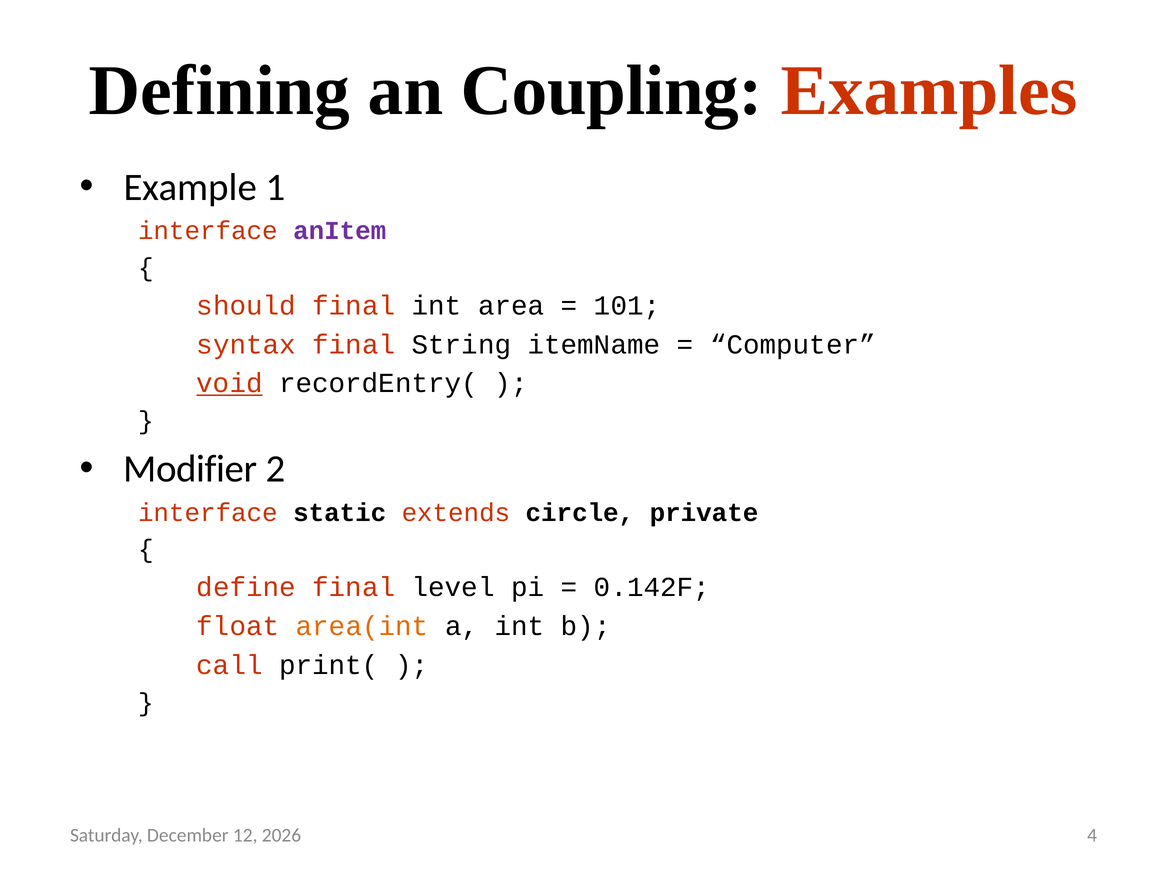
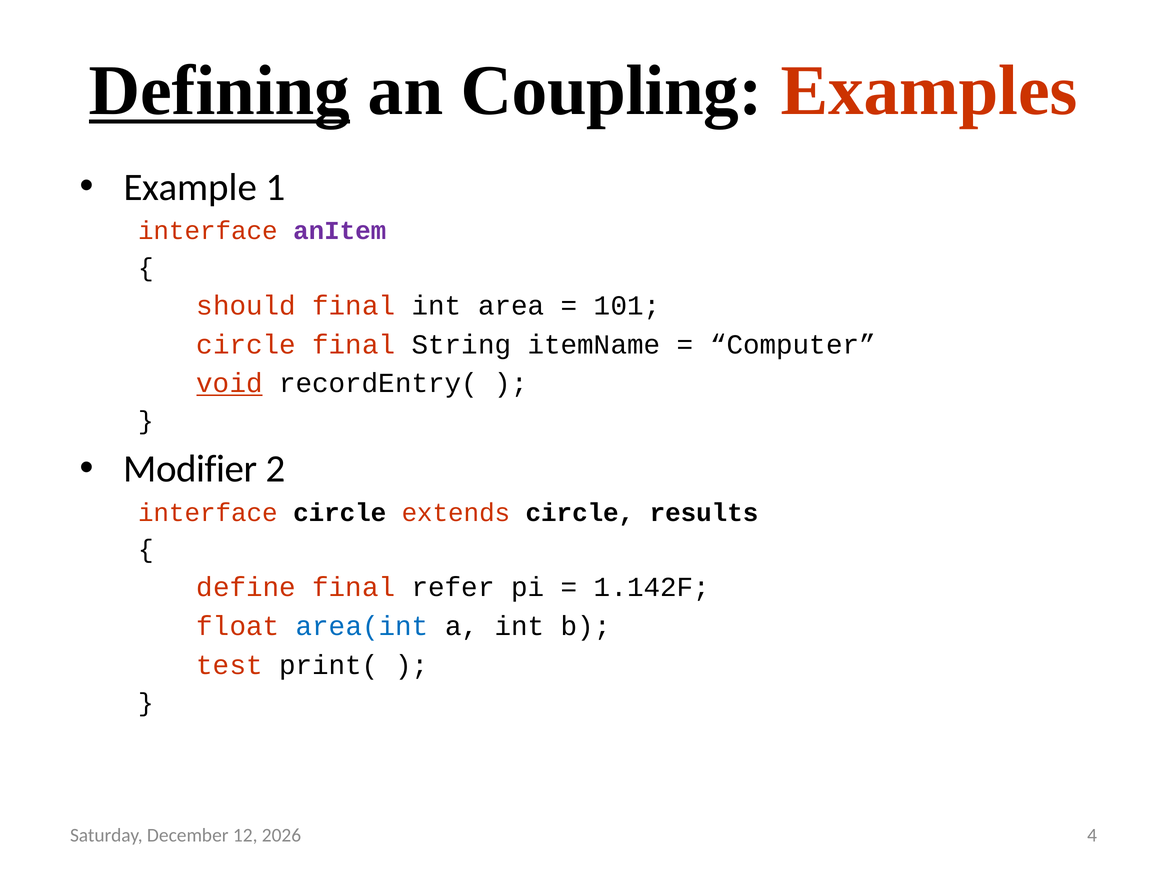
Defining underline: none -> present (219, 91)
syntax: syntax -> circle (246, 345)
interface static: static -> circle (340, 513)
private: private -> results (704, 513)
level: level -> refer (453, 587)
0.142F: 0.142F -> 1.142F (652, 587)
area(int colour: orange -> blue (362, 626)
call: call -> test (230, 665)
